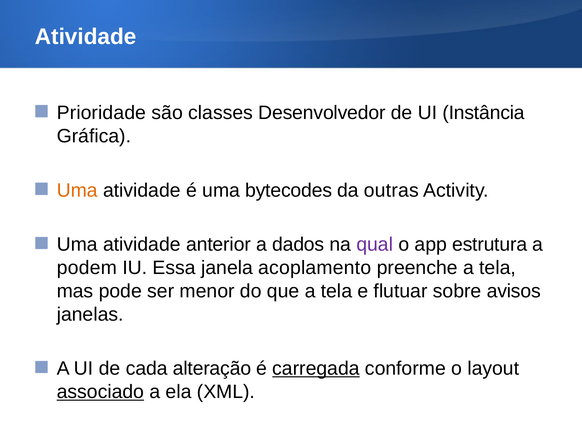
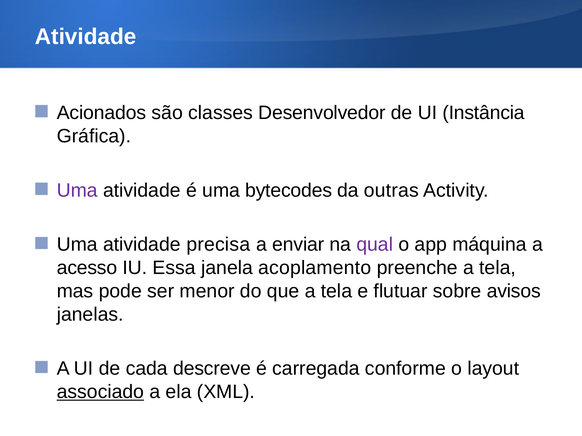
Prioridade: Prioridade -> Acionados (102, 113)
Uma colour: orange -> purple (77, 190)
anterior: anterior -> precisa (218, 245)
dados: dados -> enviar (298, 245)
estrutura: estrutura -> máquina (490, 245)
podem: podem -> acesso (87, 268)
alteração: alteração -> descreve (212, 369)
carregada underline: present -> none (316, 369)
